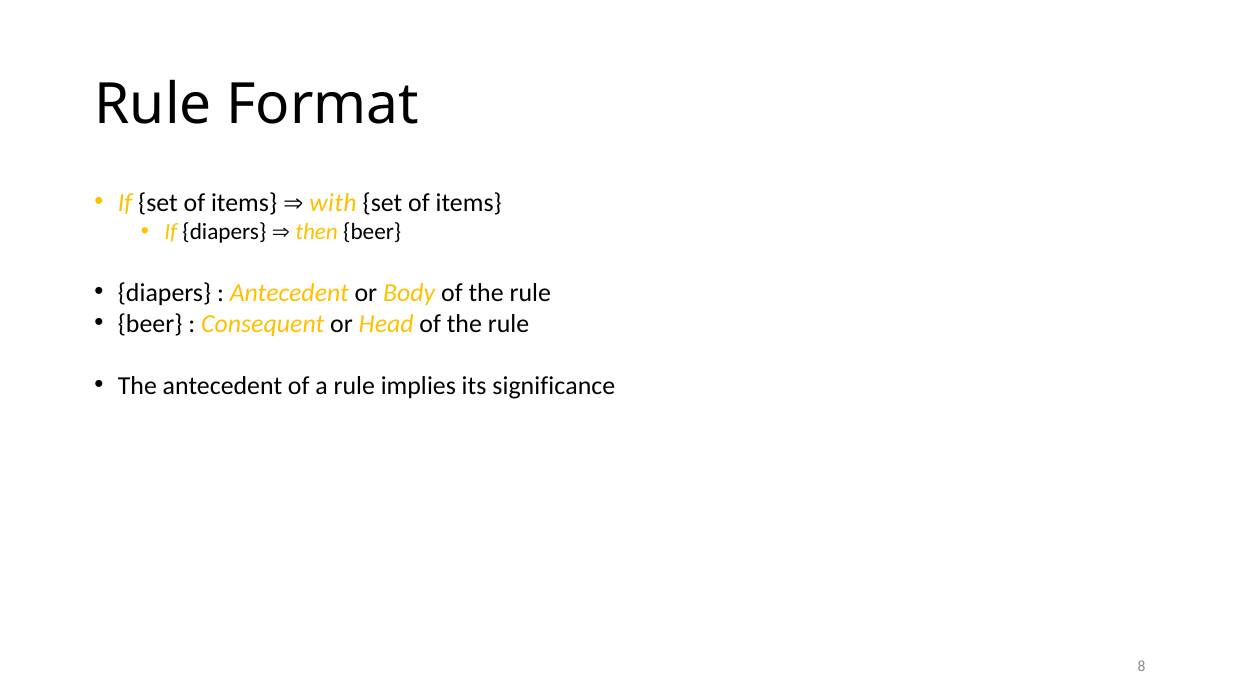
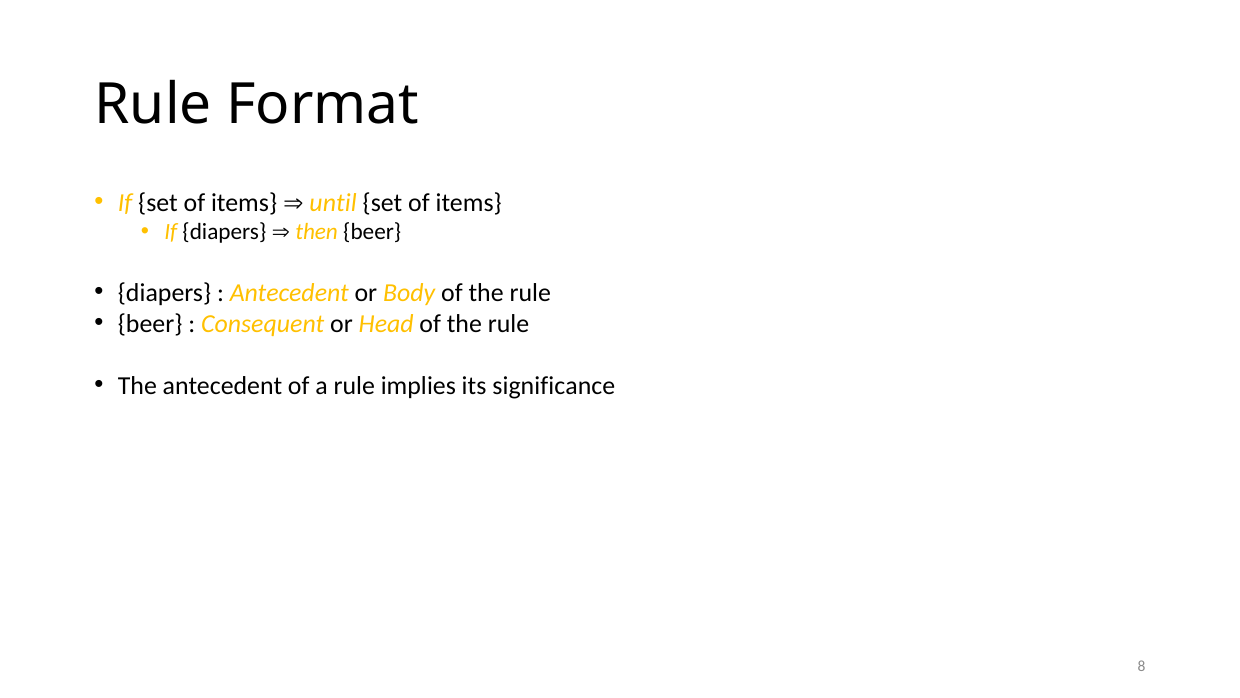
with: with -> until (333, 203)
